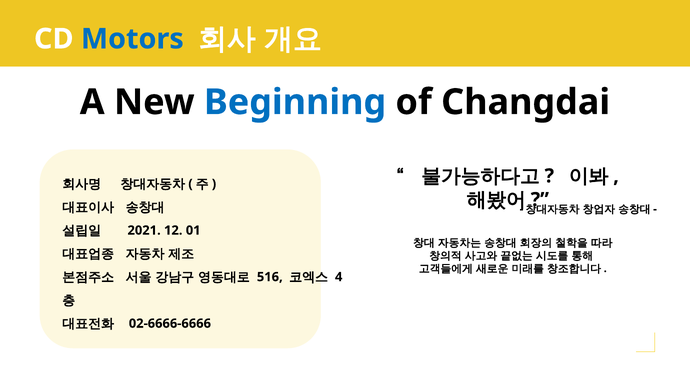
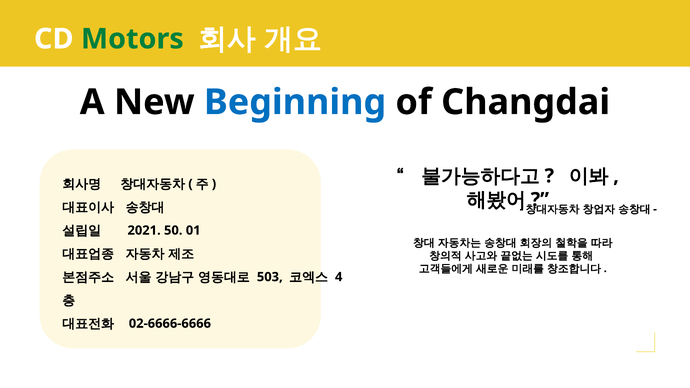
Motors colour: blue -> green (132, 39)
12: 12 -> 50 (173, 230)
516: 516 -> 503 (270, 277)
